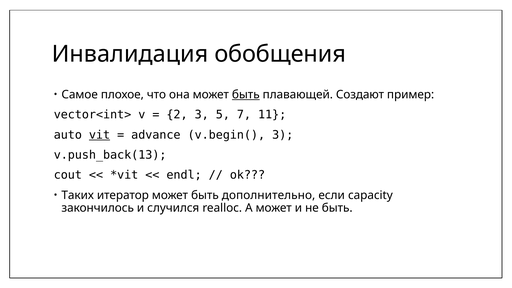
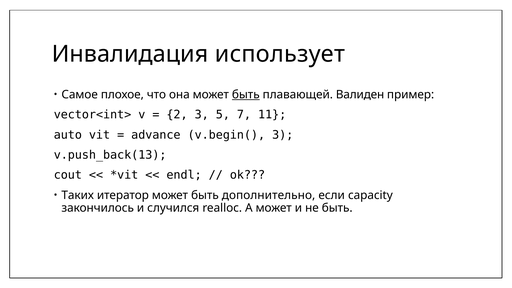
обобщения: обобщения -> использует (280, 54)
Создают: Создают -> Валиден (360, 95)
vit underline: present -> none (100, 135)
